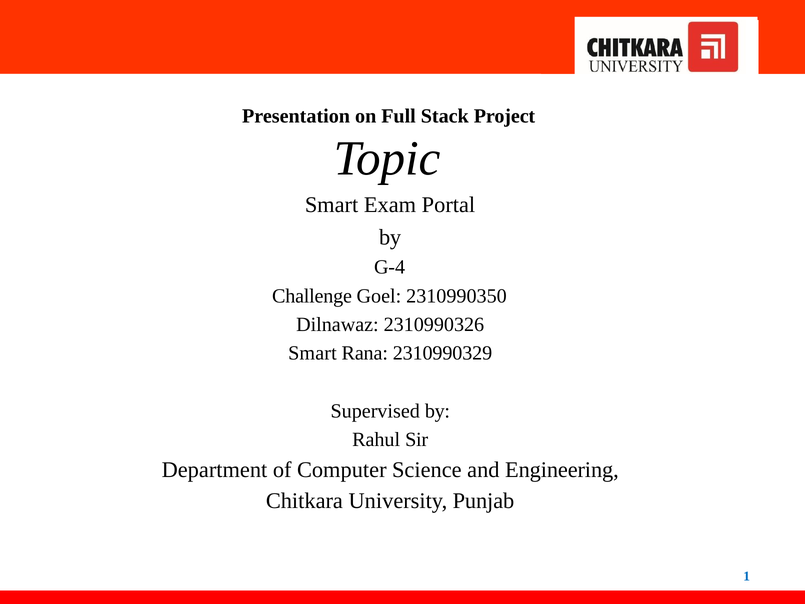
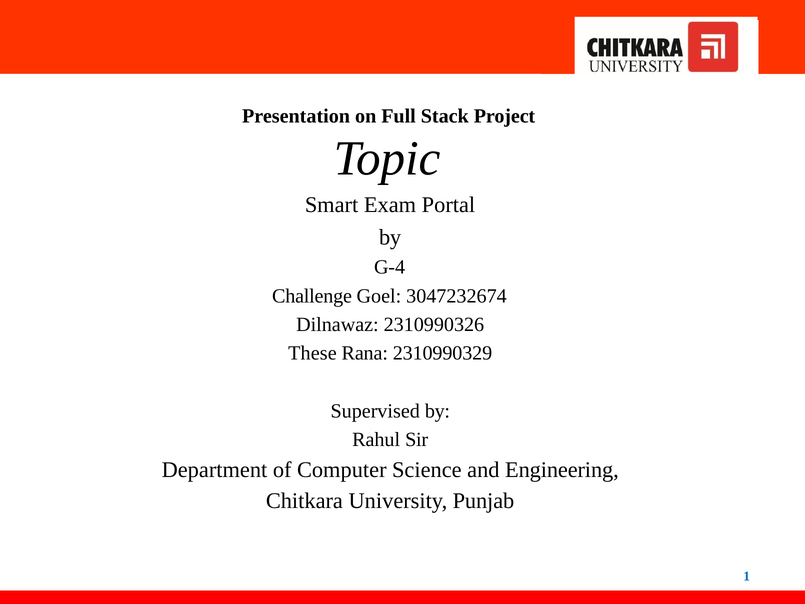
2310990350: 2310990350 -> 3047232674 (456, 296)
Smart: Smart -> These (312, 353)
